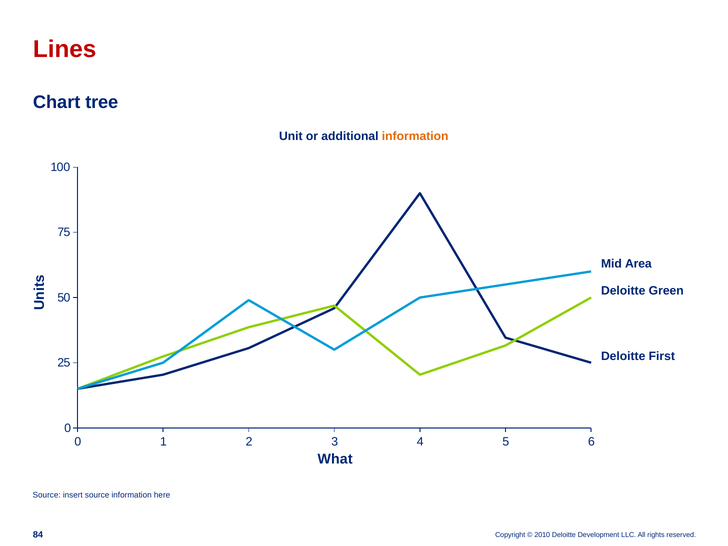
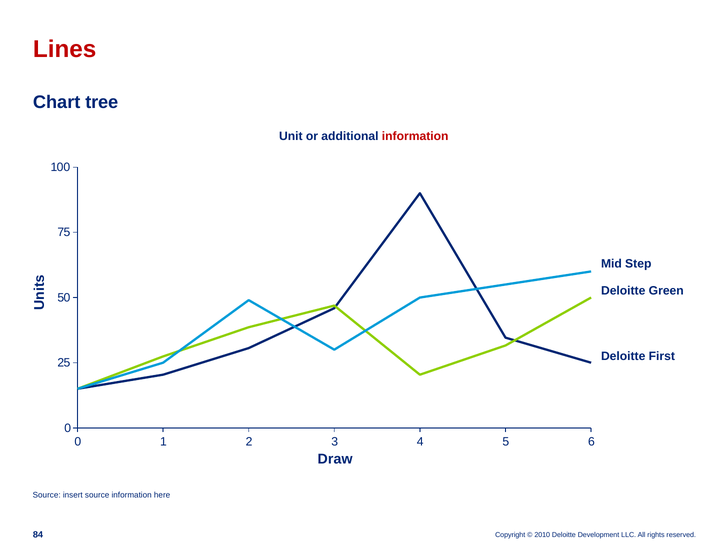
information colour: orange -> red (415, 136)
Area: Area -> Step (638, 264)
What: What -> Draw (335, 459)
